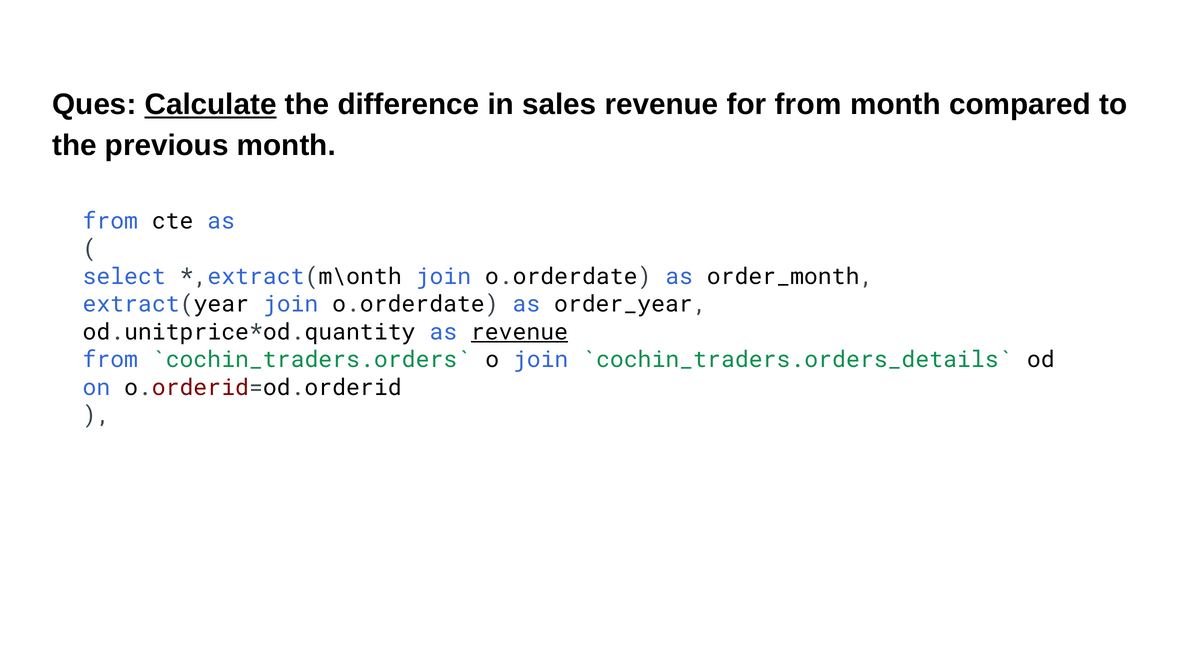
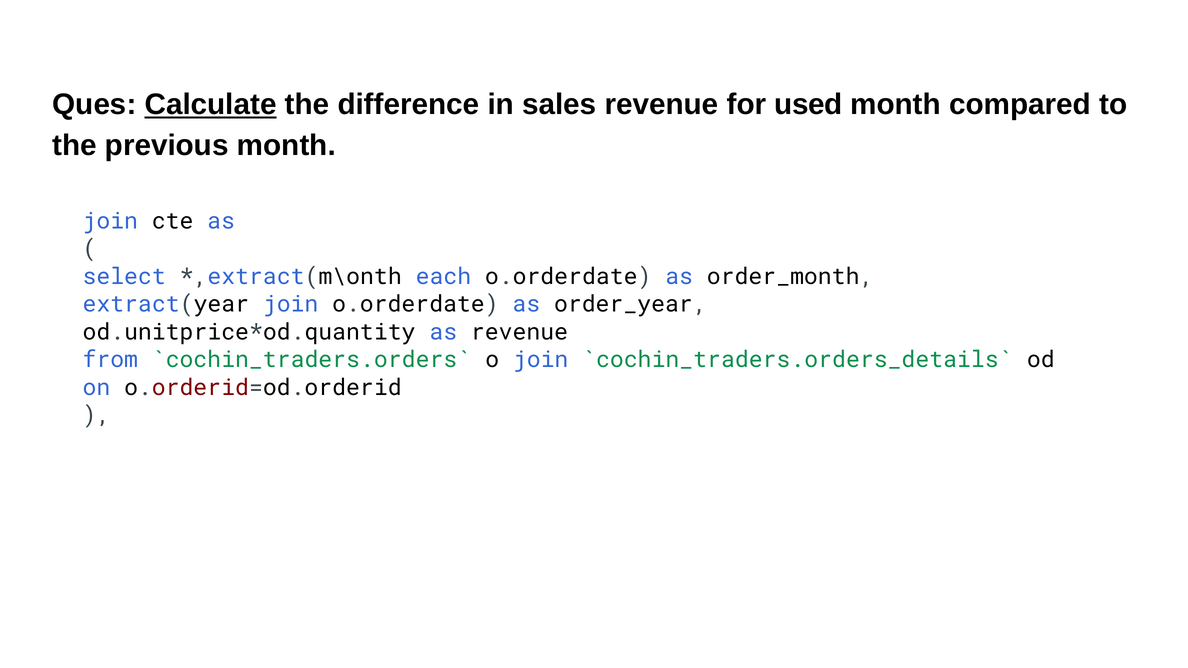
for from: from -> used (808, 105)
from: from -> join (110, 221)
join: join -> each (443, 277)
revenue underline: present -> none (520, 332)
